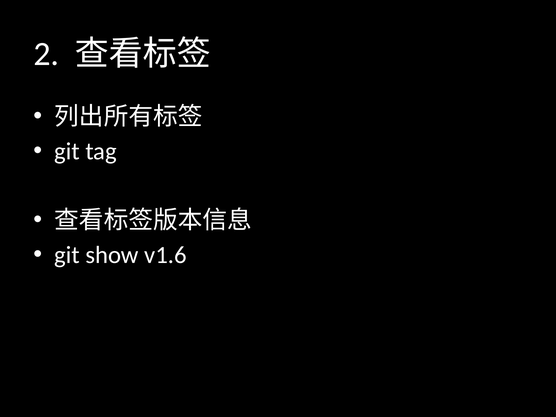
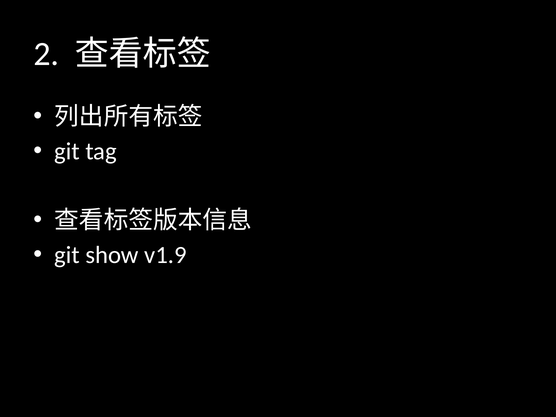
v1.6: v1.6 -> v1.9 (165, 255)
